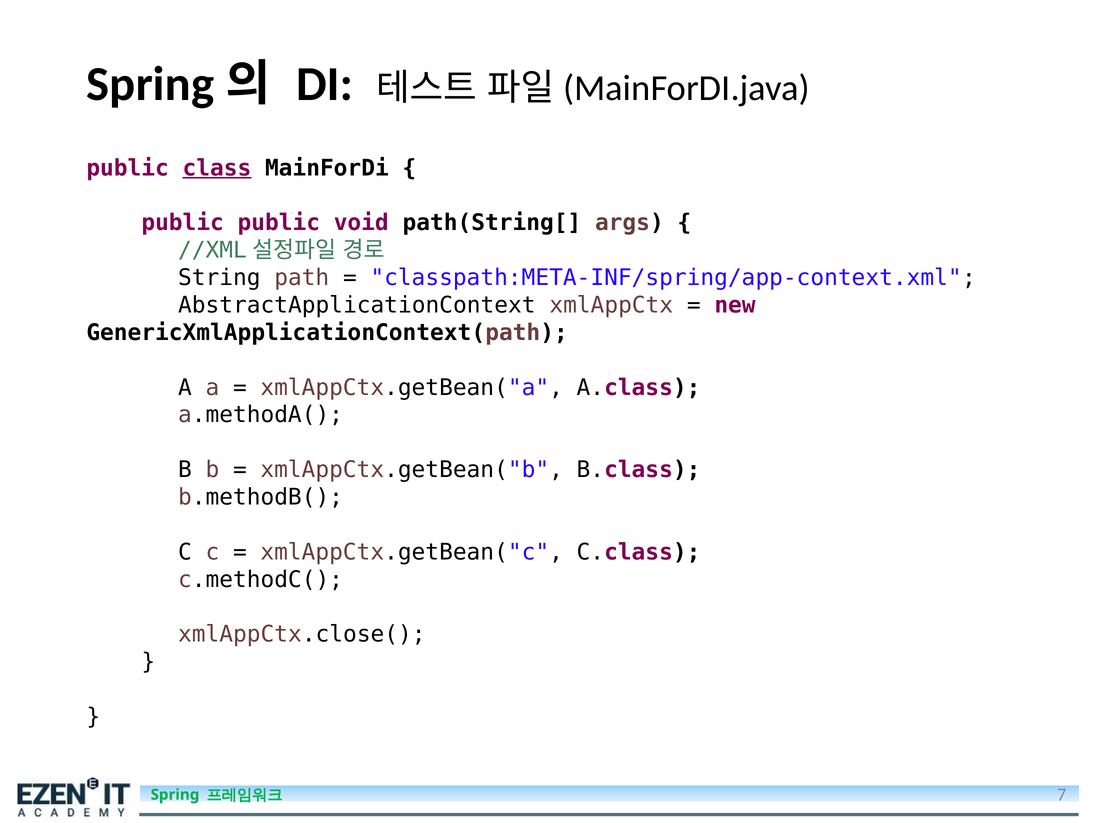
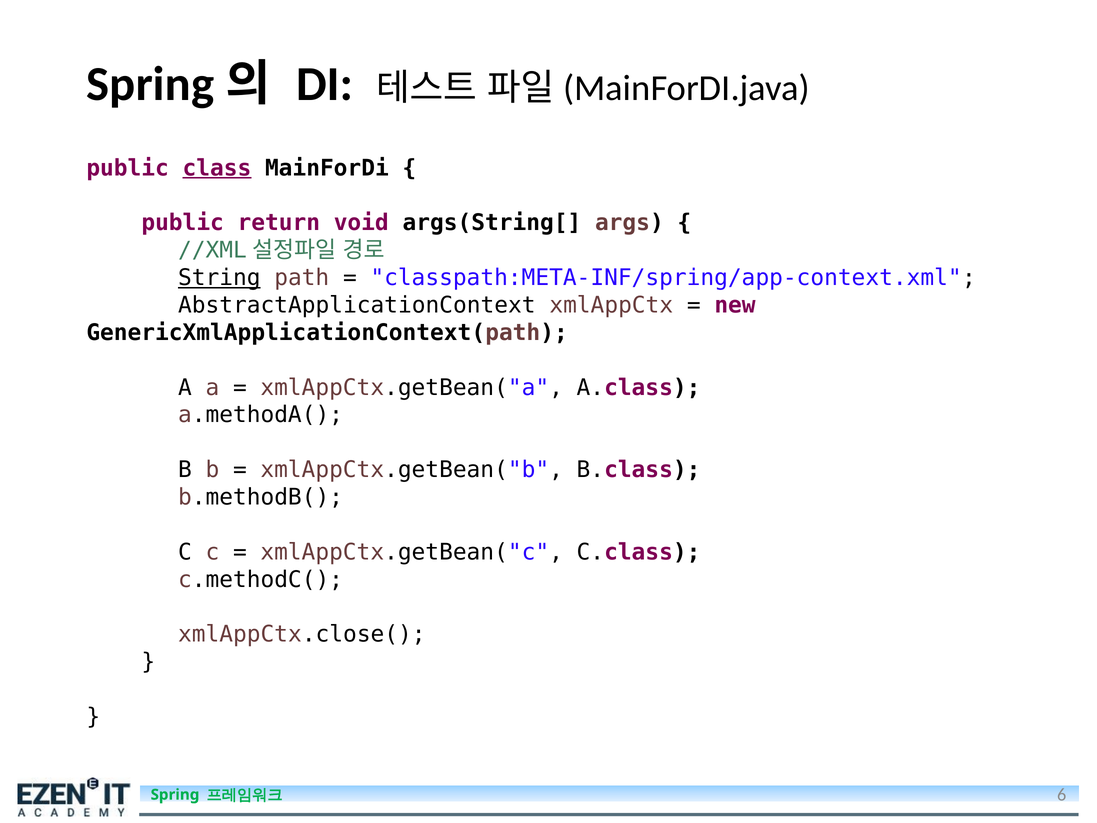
public public: public -> return (279, 223)
path(String[: path(String[ -> args(String[ (492, 223)
String underline: none -> present (219, 278)
7: 7 -> 6 (1062, 794)
